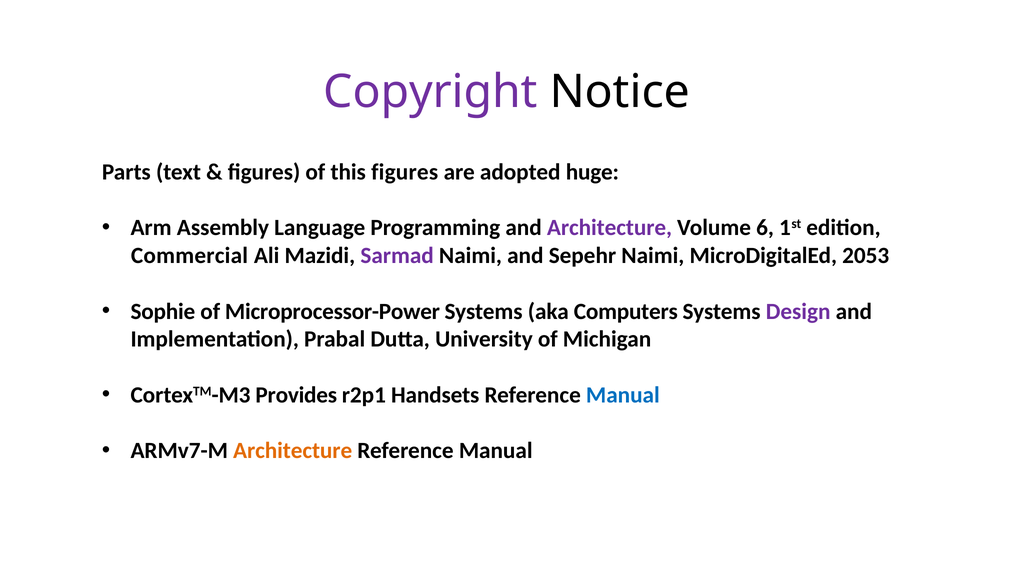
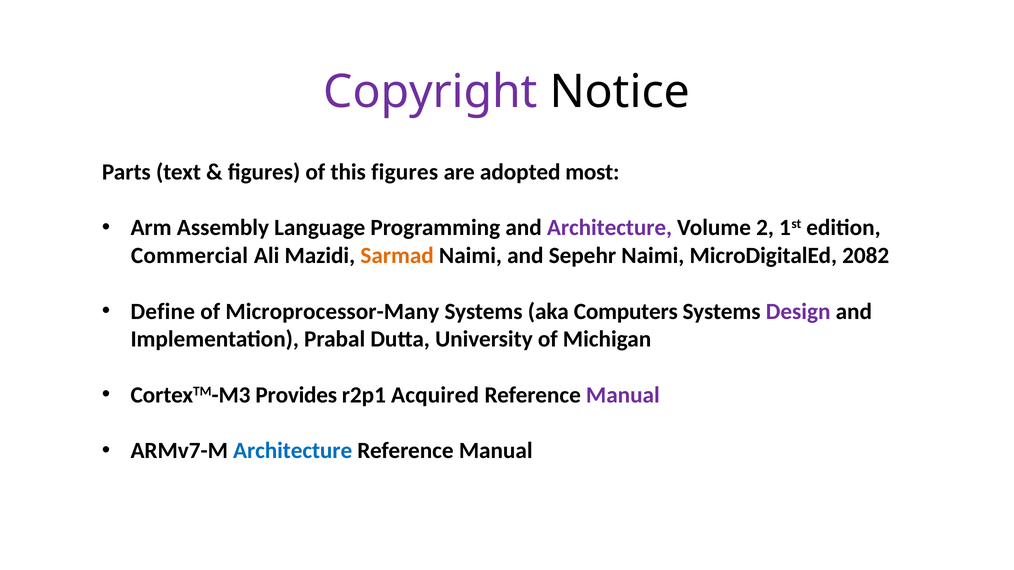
huge: huge -> most (592, 172)
Volume 6: 6 -> 2 (765, 228)
Sarmad colour: purple -> orange (397, 256)
2053: 2053 -> 2082 (866, 256)
Sophie: Sophie -> Define (163, 312)
Microprocessor-Power: Microprocessor-Power -> Microprocessor-Many (332, 312)
Handsets: Handsets -> Acquired (435, 395)
Manual colour: blue -> purple (623, 395)
Architecture colour: orange -> blue (293, 451)
